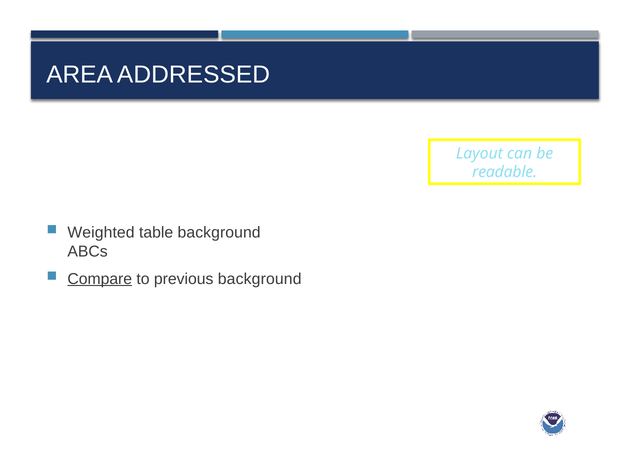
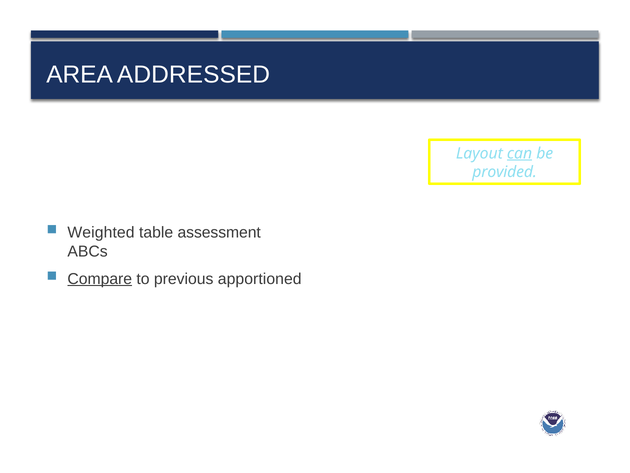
can underline: none -> present (520, 153)
readable: readable -> provided (505, 172)
table background: background -> assessment (219, 232)
previous background: background -> apportioned (260, 279)
